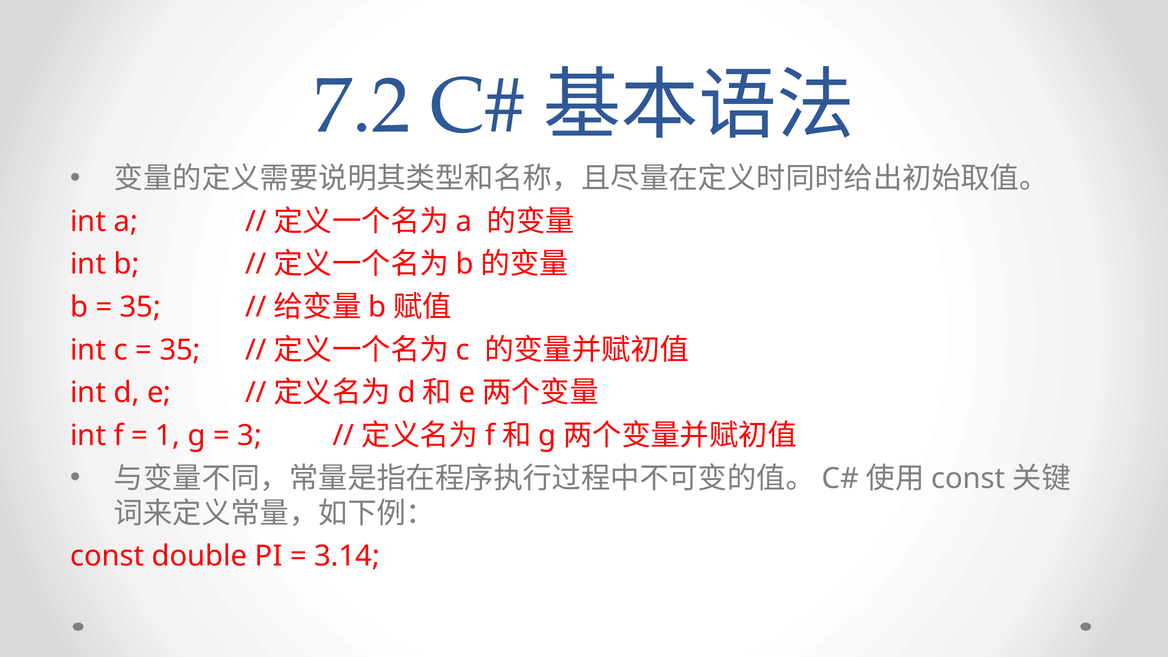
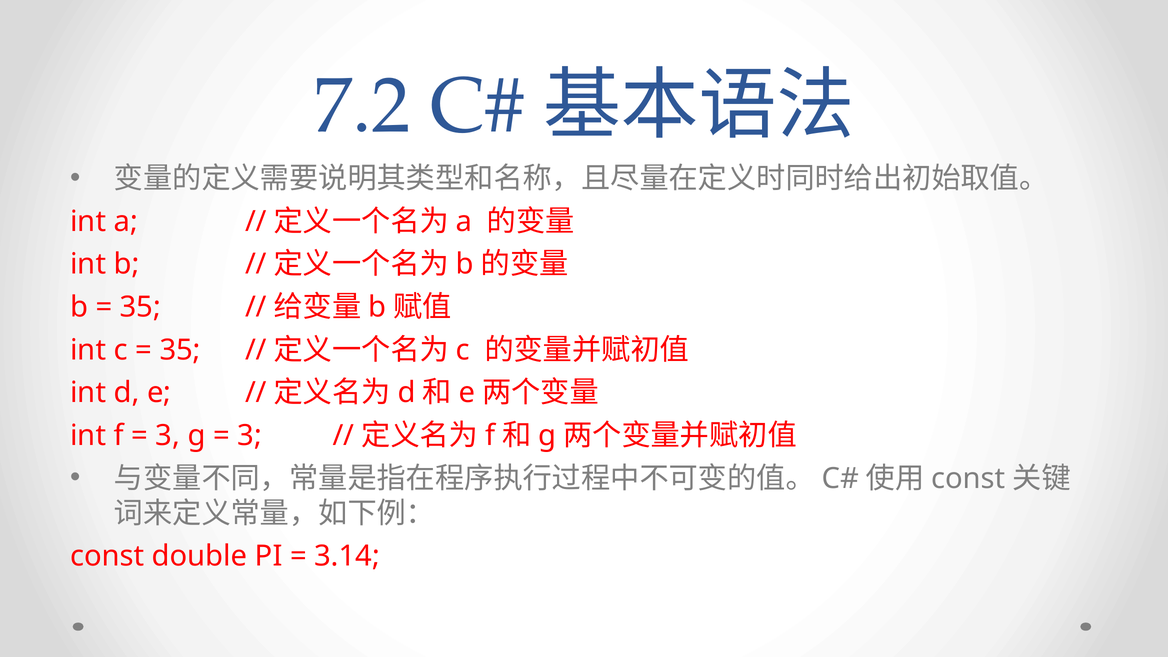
1: 1 -> 3 (168, 436)
